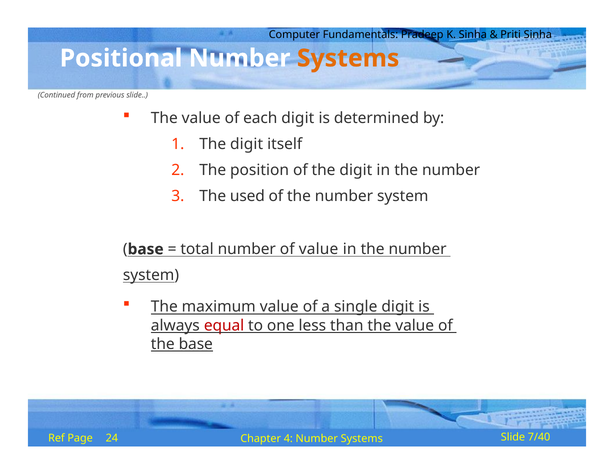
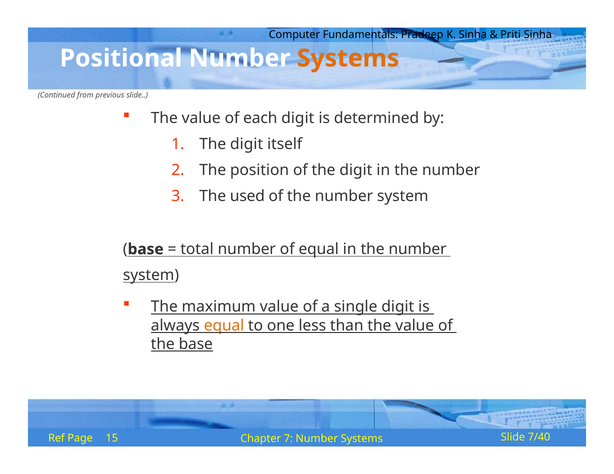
of value: value -> equal (319, 249)
equal colour: red -> orange (224, 326)
24: 24 -> 15 (112, 438)
4: 4 -> 7 (288, 439)
